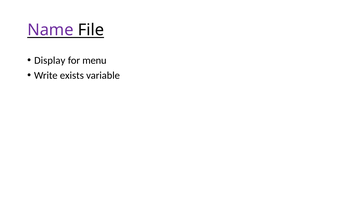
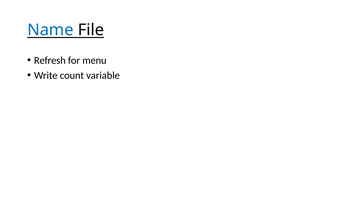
Name colour: purple -> blue (50, 30)
Display: Display -> Refresh (50, 61)
exists: exists -> count (72, 76)
